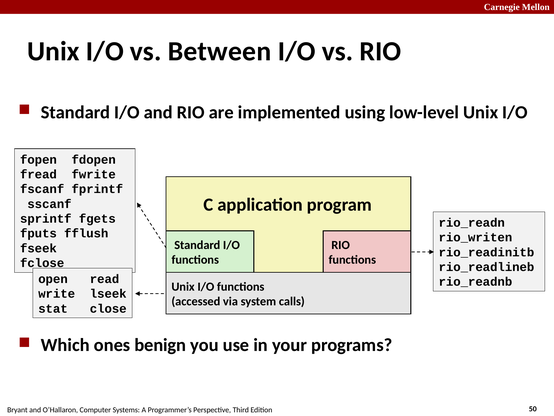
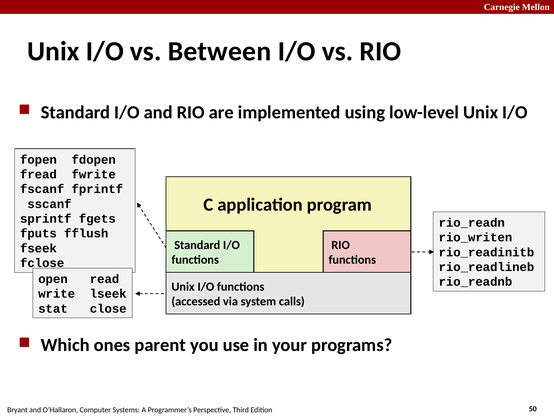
benign: benign -> parent (160, 345)
